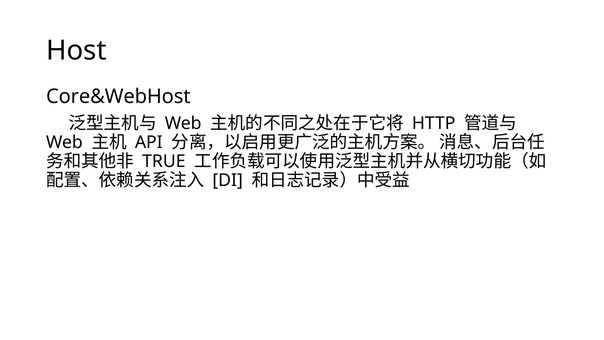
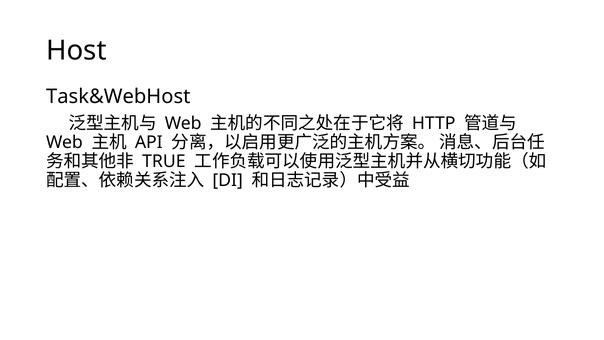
Core&WebHost: Core&WebHost -> Task&WebHost (118, 97)
